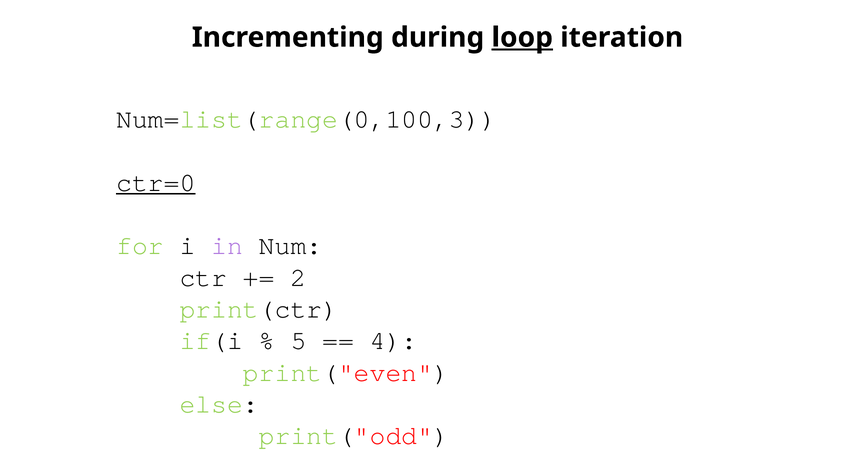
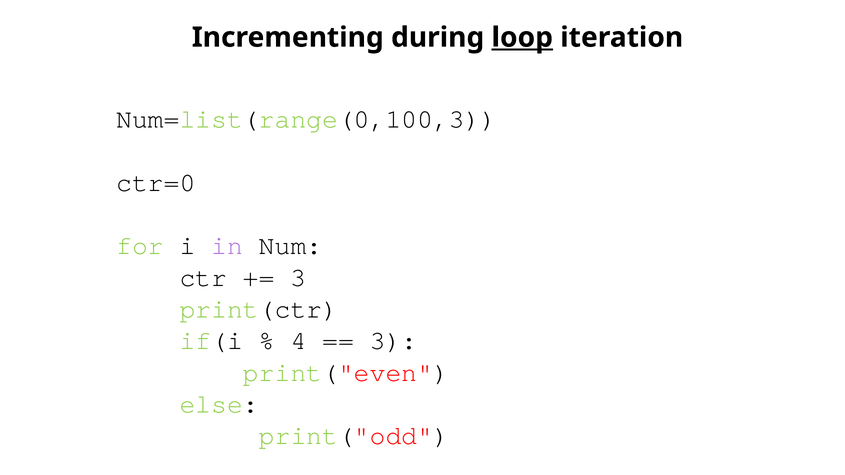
ctr=0 underline: present -> none (156, 182)
2: 2 -> 3 (298, 278)
5: 5 -> 4 (298, 341)
4: 4 -> 3 (393, 341)
